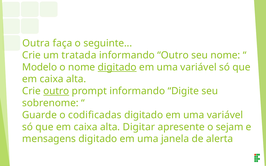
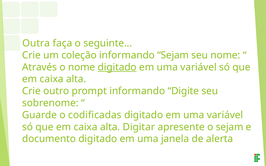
tratada: tratada -> coleção (79, 55)
informando Outro: Outro -> Sejam (173, 55)
Modelo: Modelo -> Através (40, 67)
outro underline: present -> none (56, 91)
mensagens: mensagens -> documento (49, 139)
